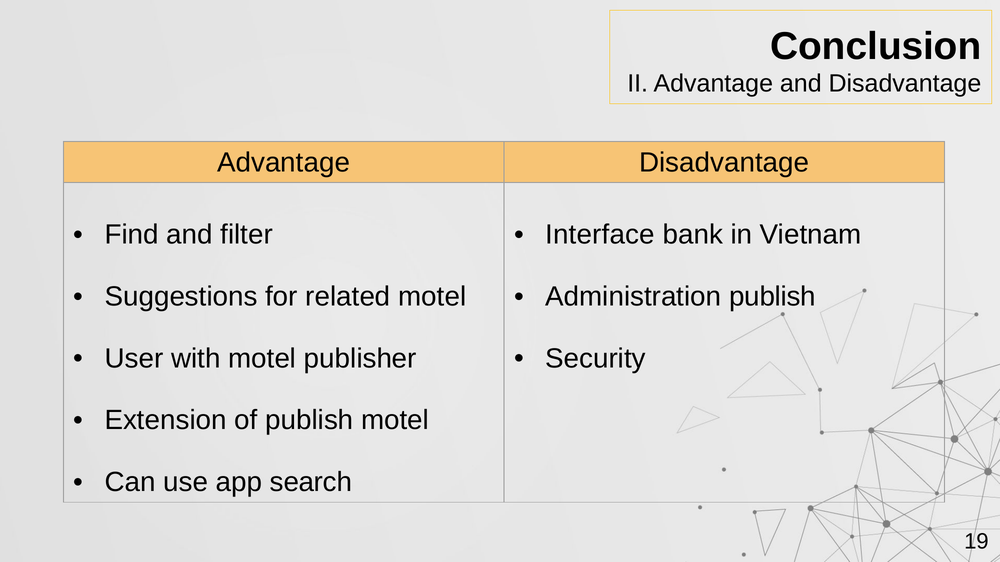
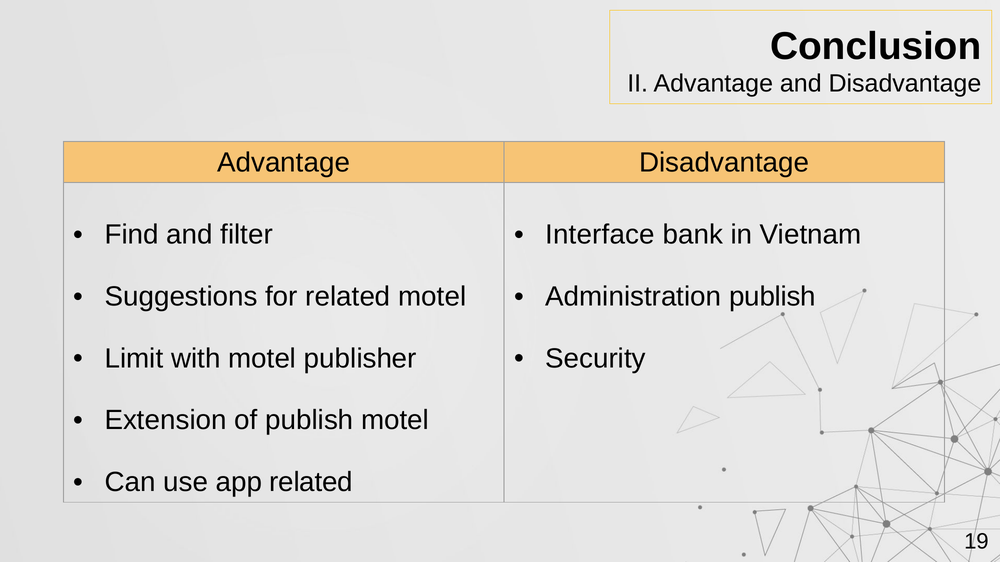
User: User -> Limit (134, 359)
app search: search -> related (311, 483)
